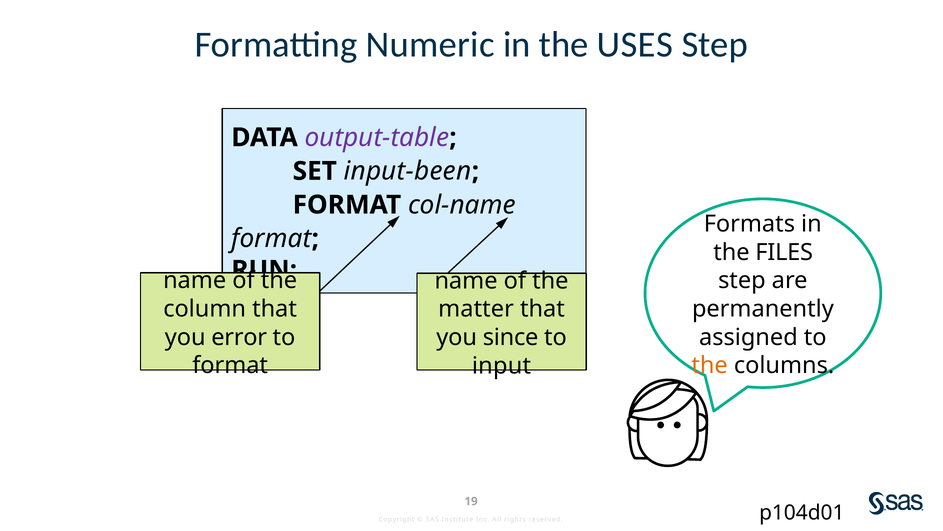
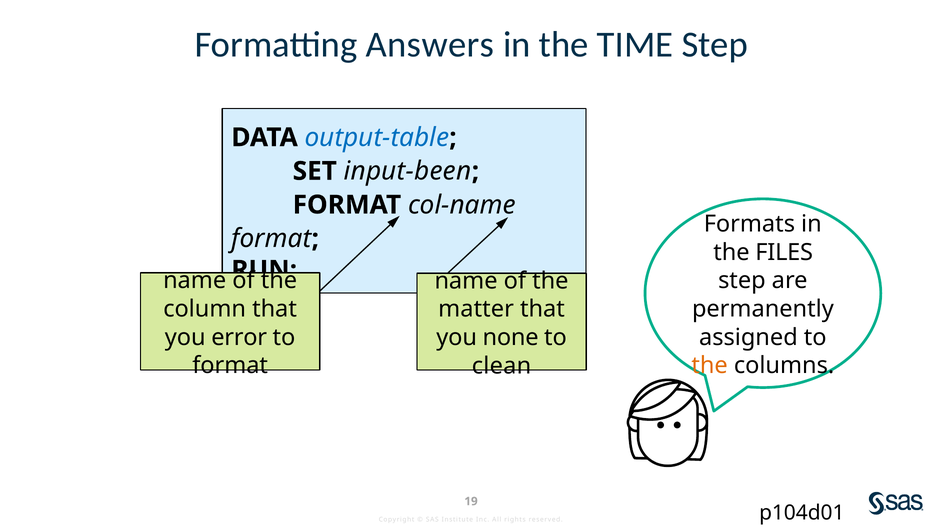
Numeric: Numeric -> Answers (430, 44)
USES: USES -> TIME (635, 44)
output-table colour: purple -> blue (377, 137)
since: since -> none (511, 337)
input: input -> clean (501, 365)
